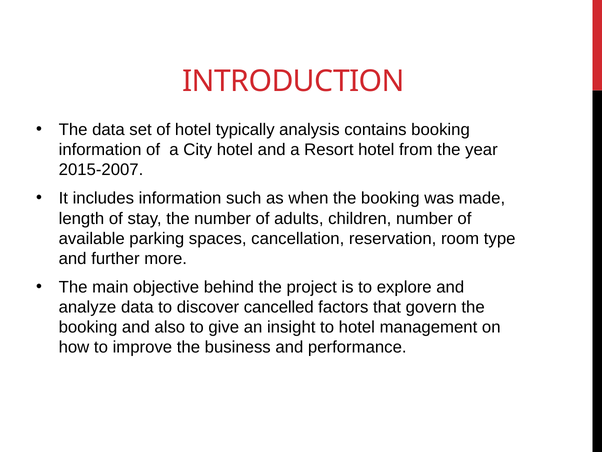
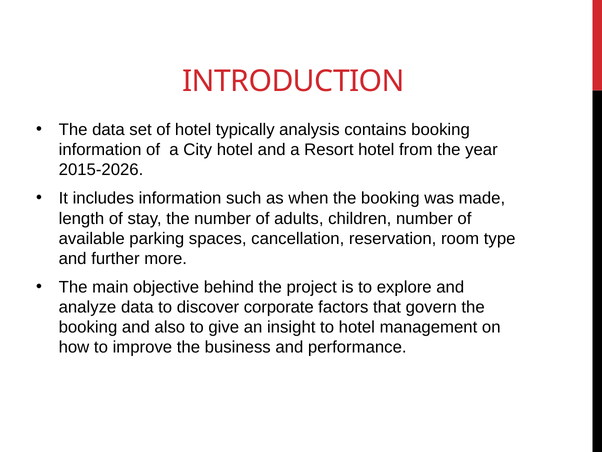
2015-2007: 2015-2007 -> 2015-2026 (101, 170)
cancelled: cancelled -> corporate (279, 307)
